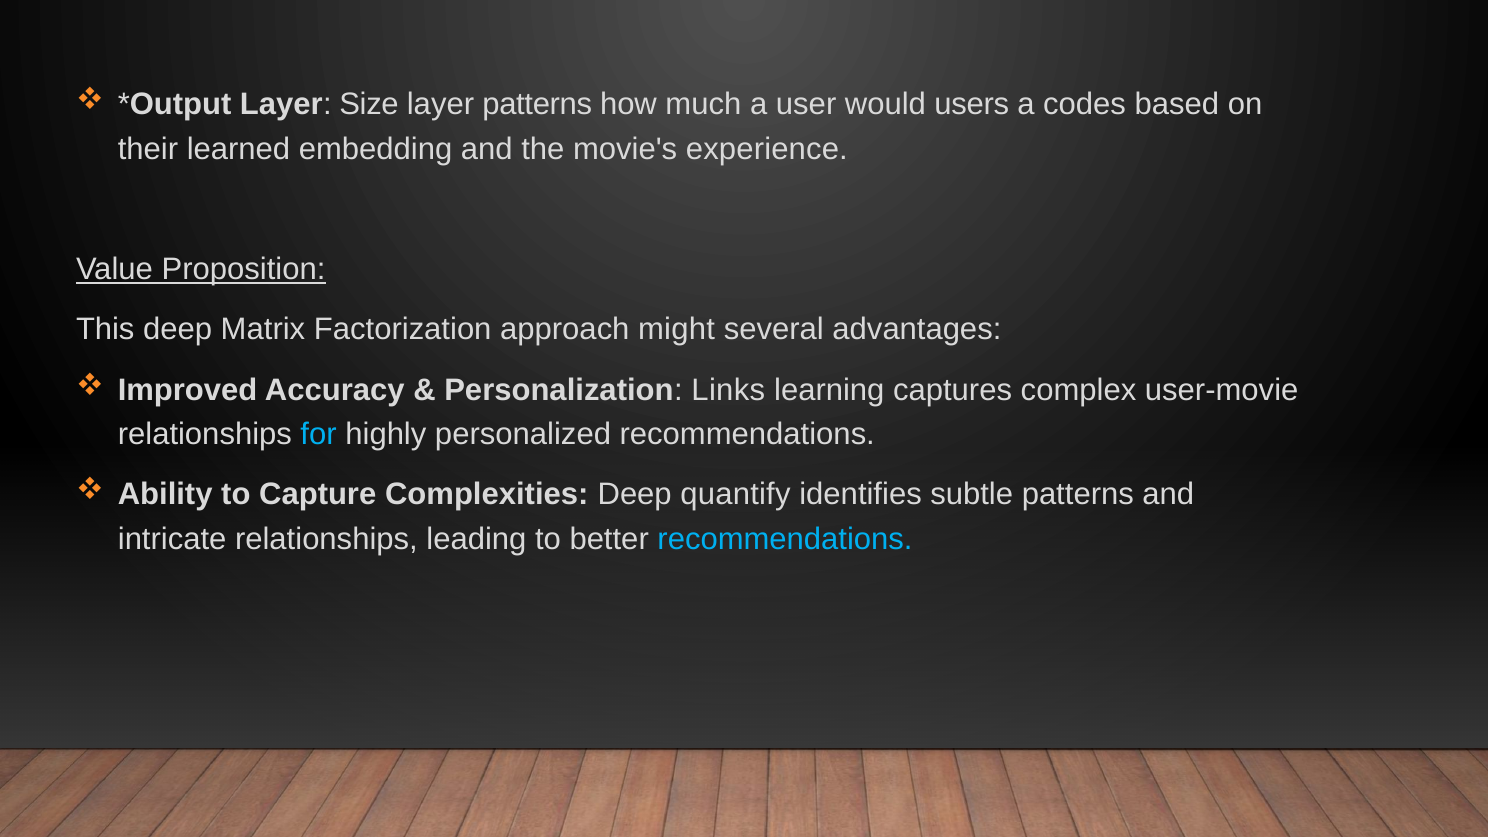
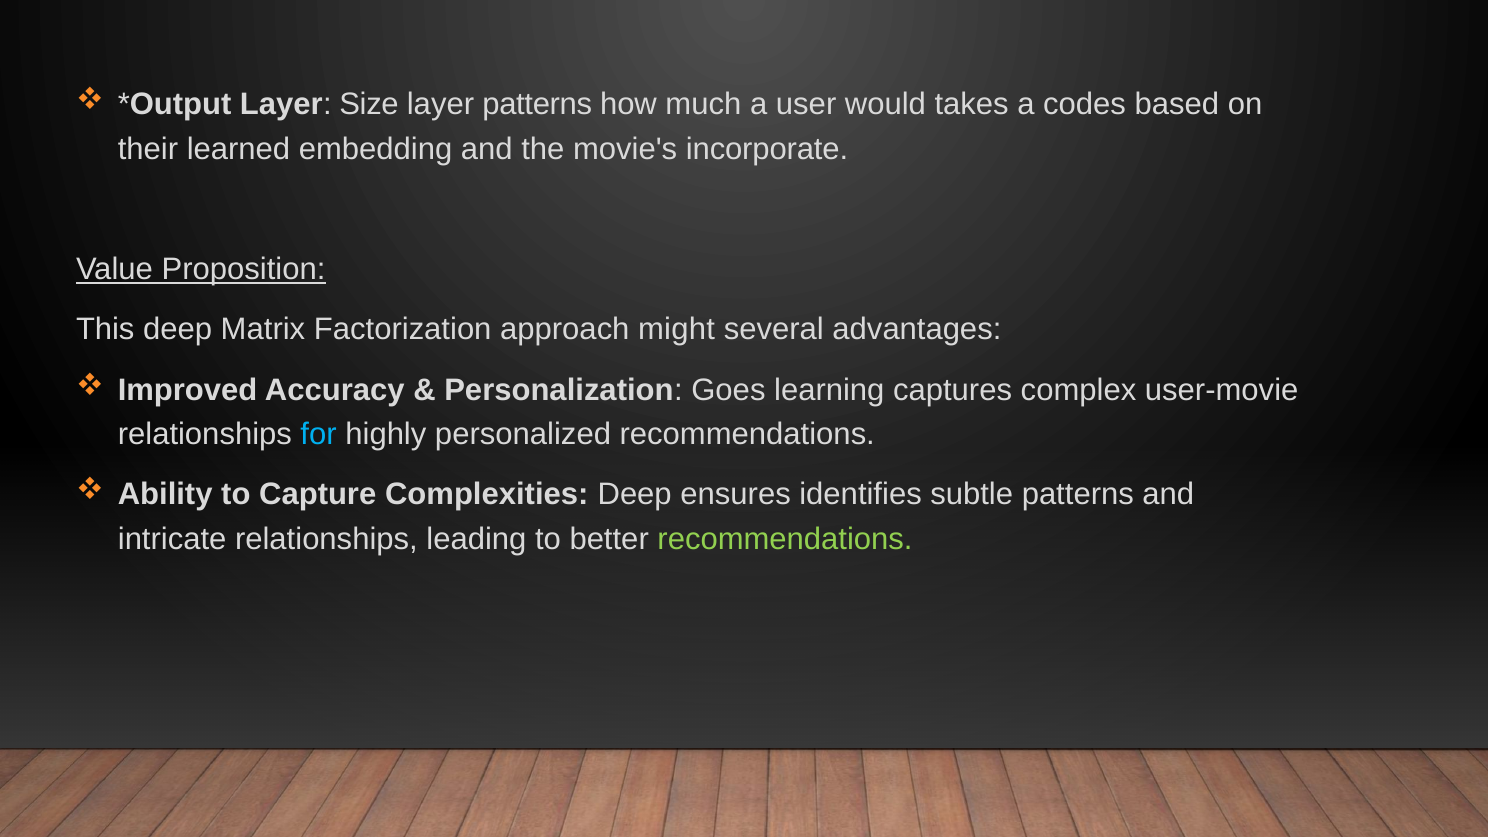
users: users -> takes (972, 105)
experience: experience -> incorporate (767, 149)
Links: Links -> Goes (728, 390)
quantify: quantify -> ensures (736, 495)
recommendations colour: light blue -> light green (785, 539)
